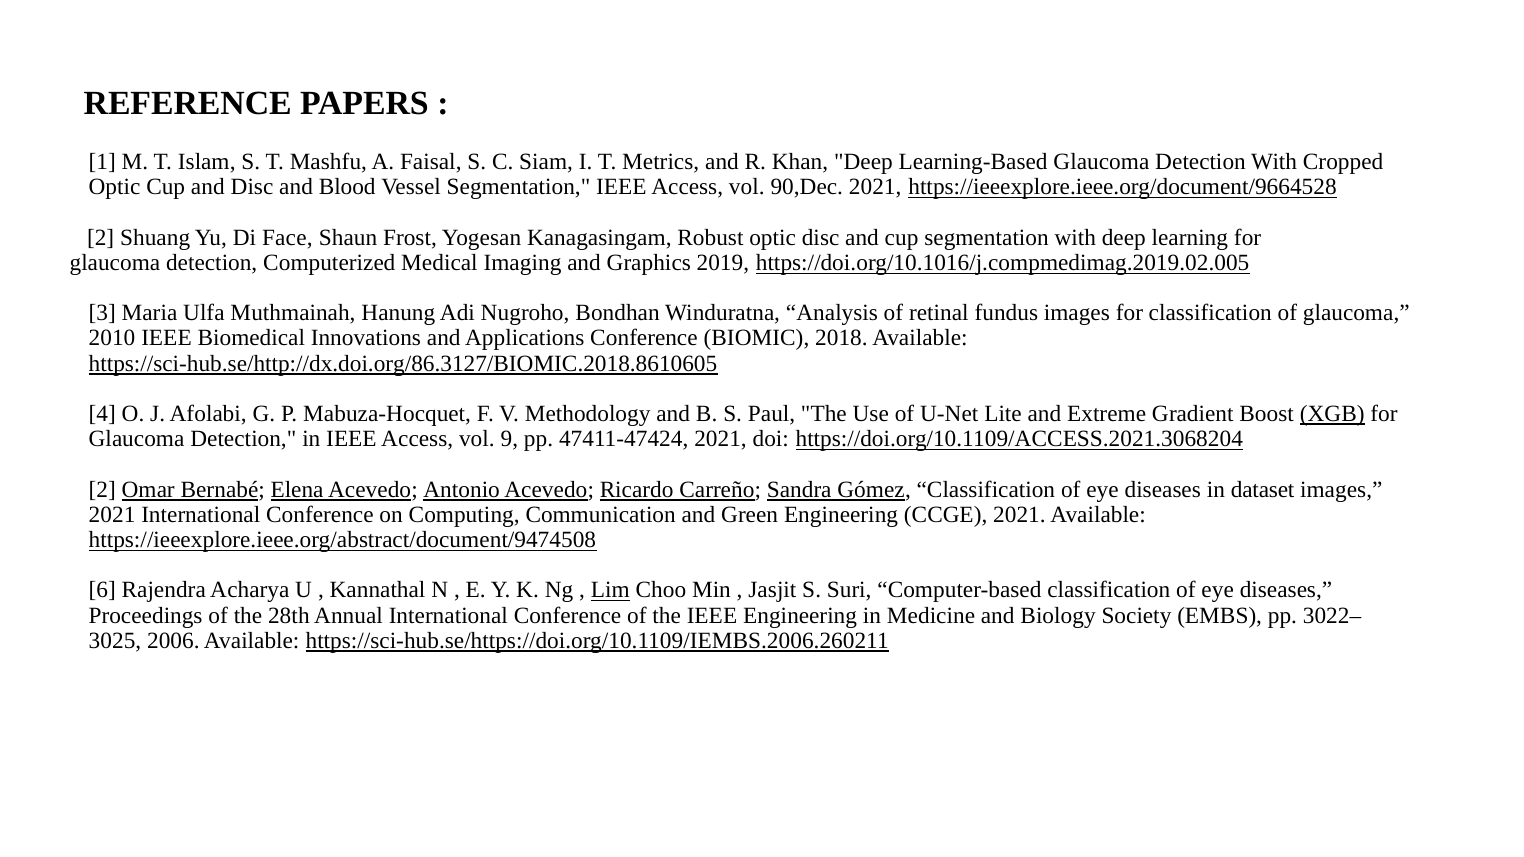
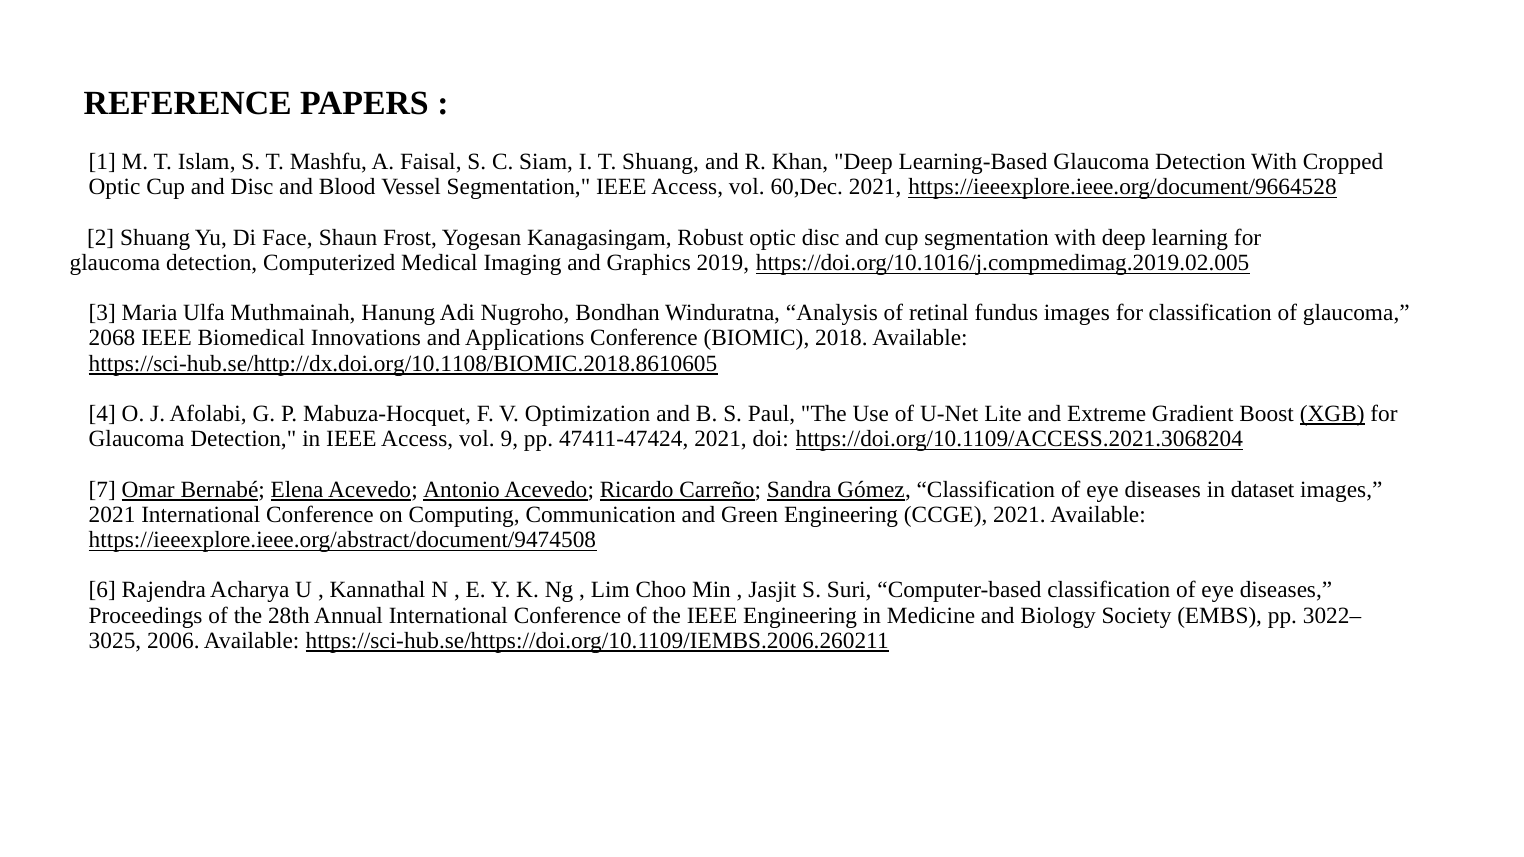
T Metrics: Metrics -> Shuang (661, 162)
90,Dec: 90,Dec -> 60,Dec (807, 187)
2010: 2010 -> 2068 (112, 338)
https://sci-hub.se/http://dx.doi.org/86.3127/BIOMIC.2018.8610605: https://sci-hub.se/http://dx.doi.org/86.3127/BIOMIC.2018.8610605 -> https://sci-hub.se/http://dx.doi.org/10.1108/BIOMIC.2018.8610605 (403, 364)
Methodology: Methodology -> Optimization (588, 414)
2: 2 -> 7 (102, 490)
Lim underline: present -> none (610, 590)
